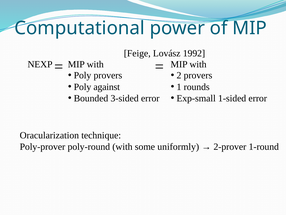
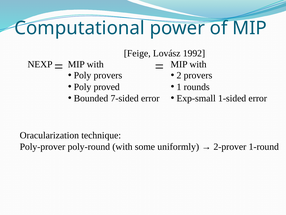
against: against -> proved (107, 87)
3-sided: 3-sided -> 7-sided (125, 98)
